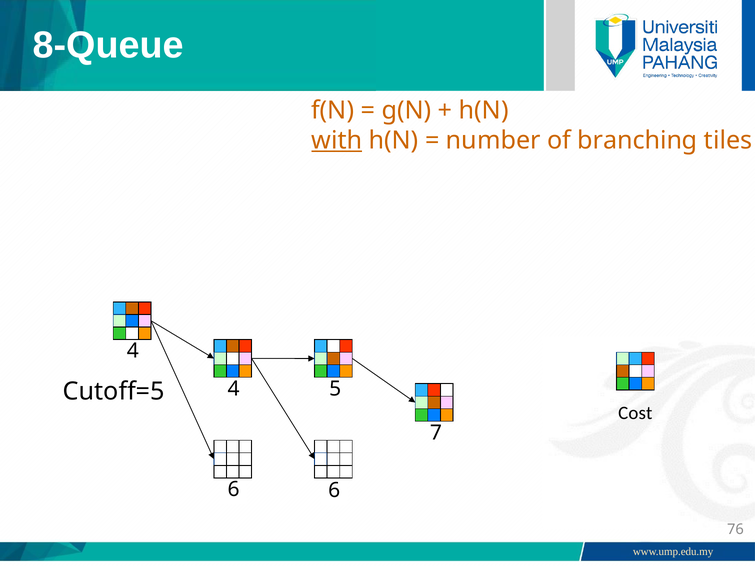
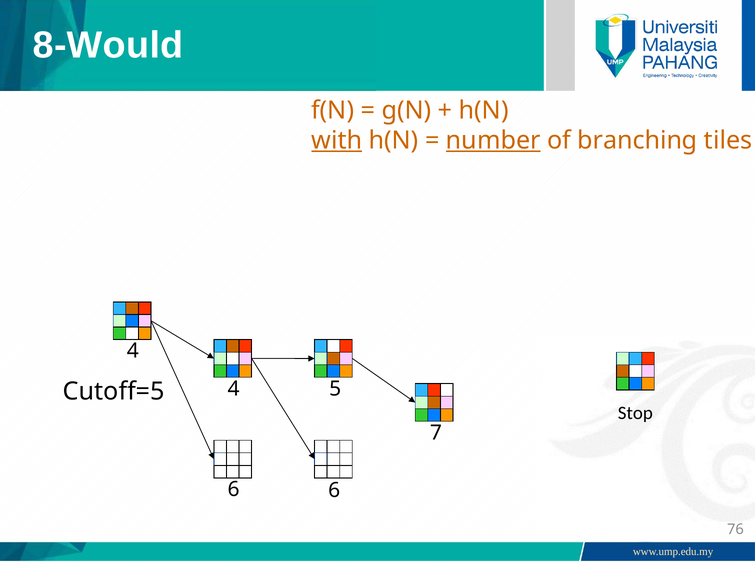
8-Queue: 8-Queue -> 8-Would (108, 46)
number underline: none -> present (493, 140)
Cost: Cost -> Stop (635, 413)
